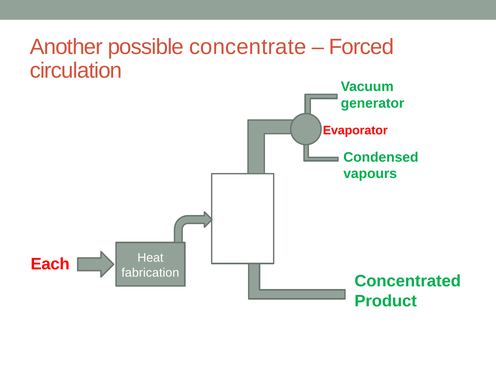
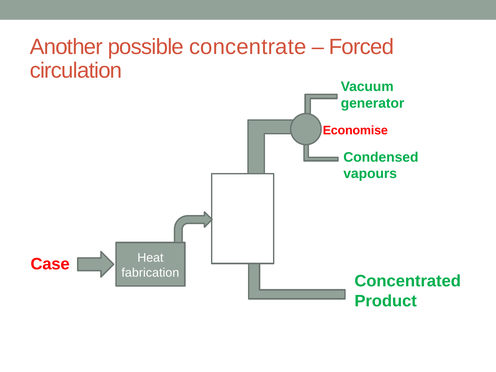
Evaporator: Evaporator -> Economise (355, 131)
Each: Each -> Case (50, 264)
